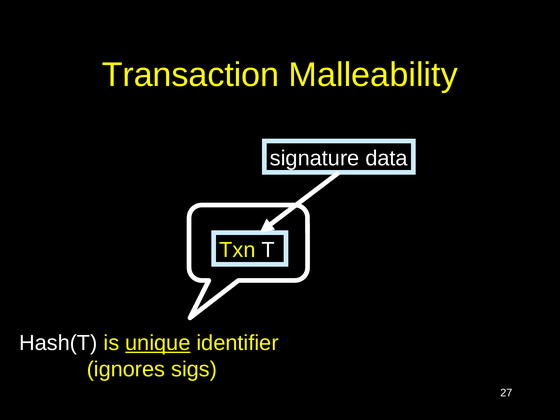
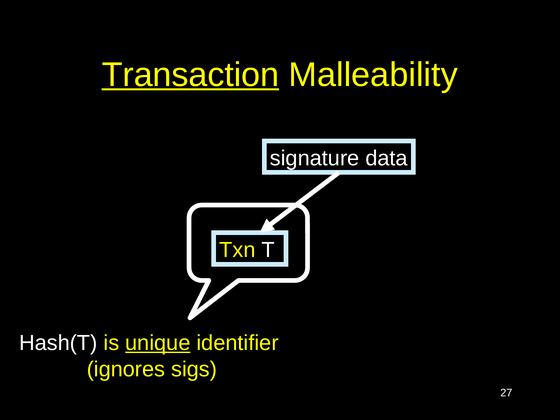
Transaction underline: none -> present (190, 75)
